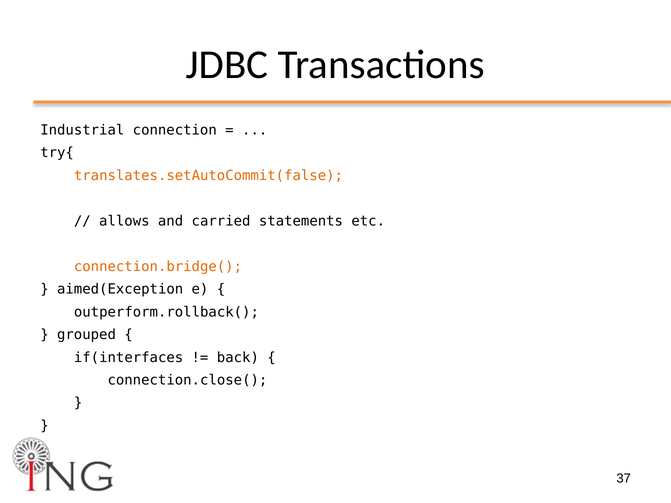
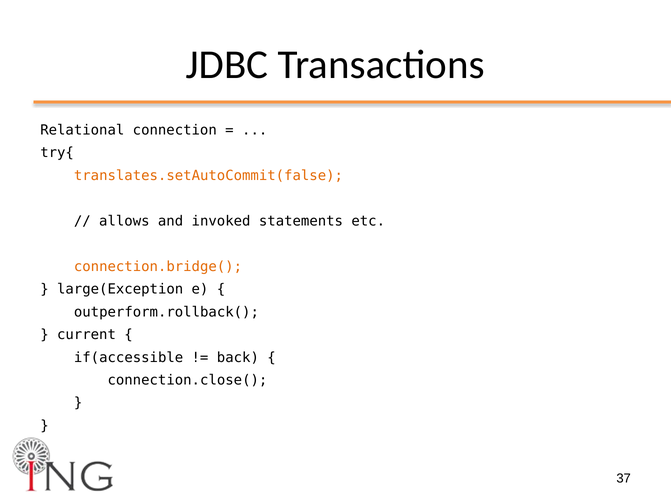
Industrial: Industrial -> Relational (82, 130)
carried: carried -> invoked (221, 221)
aimed(Exception: aimed(Exception -> large(Exception (120, 289)
grouped: grouped -> current (86, 335)
if(interfaces: if(interfaces -> if(accessible (129, 358)
